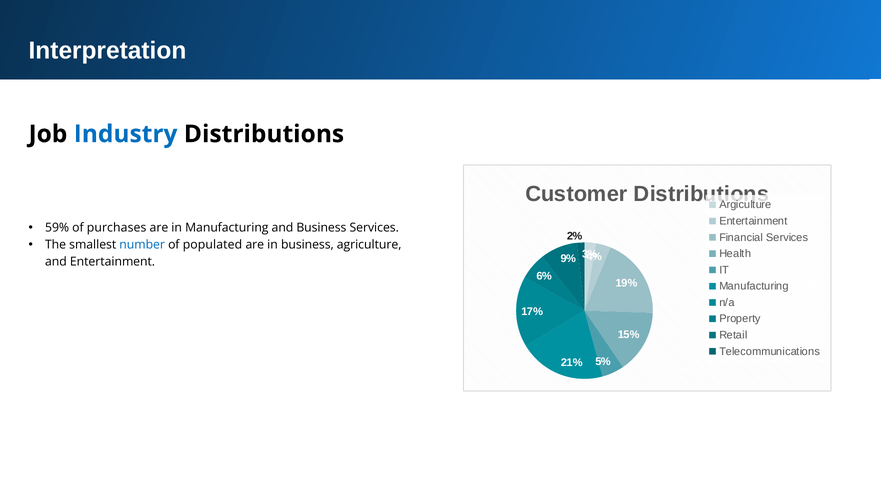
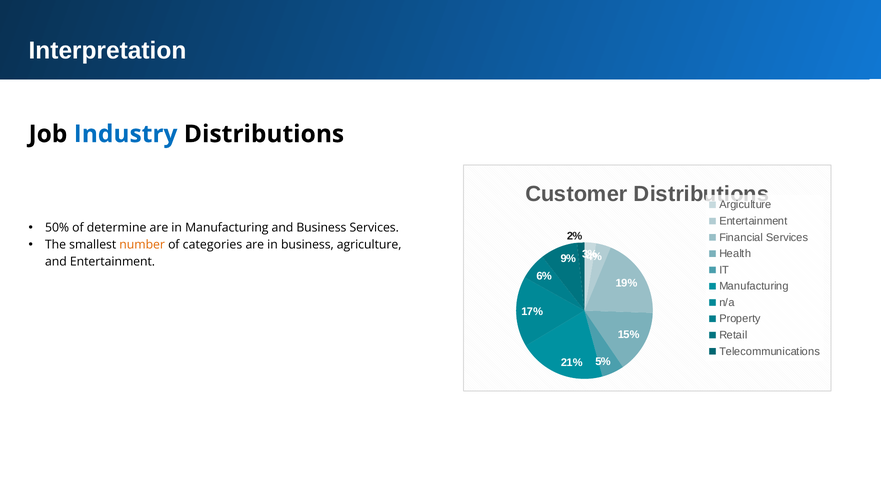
59%: 59% -> 50% (57, 228)
purchases: purchases -> determine (117, 228)
number colour: blue -> orange (142, 245)
populated: populated -> categories (212, 245)
